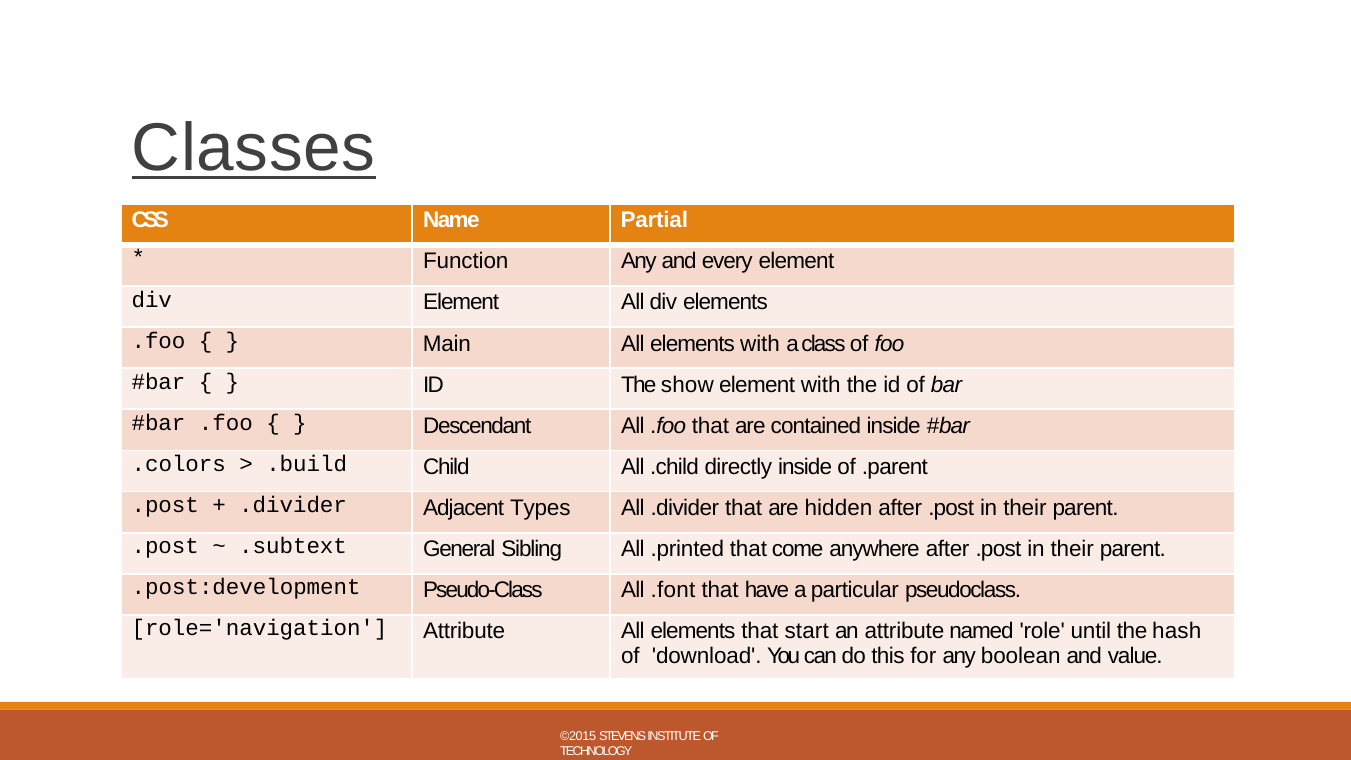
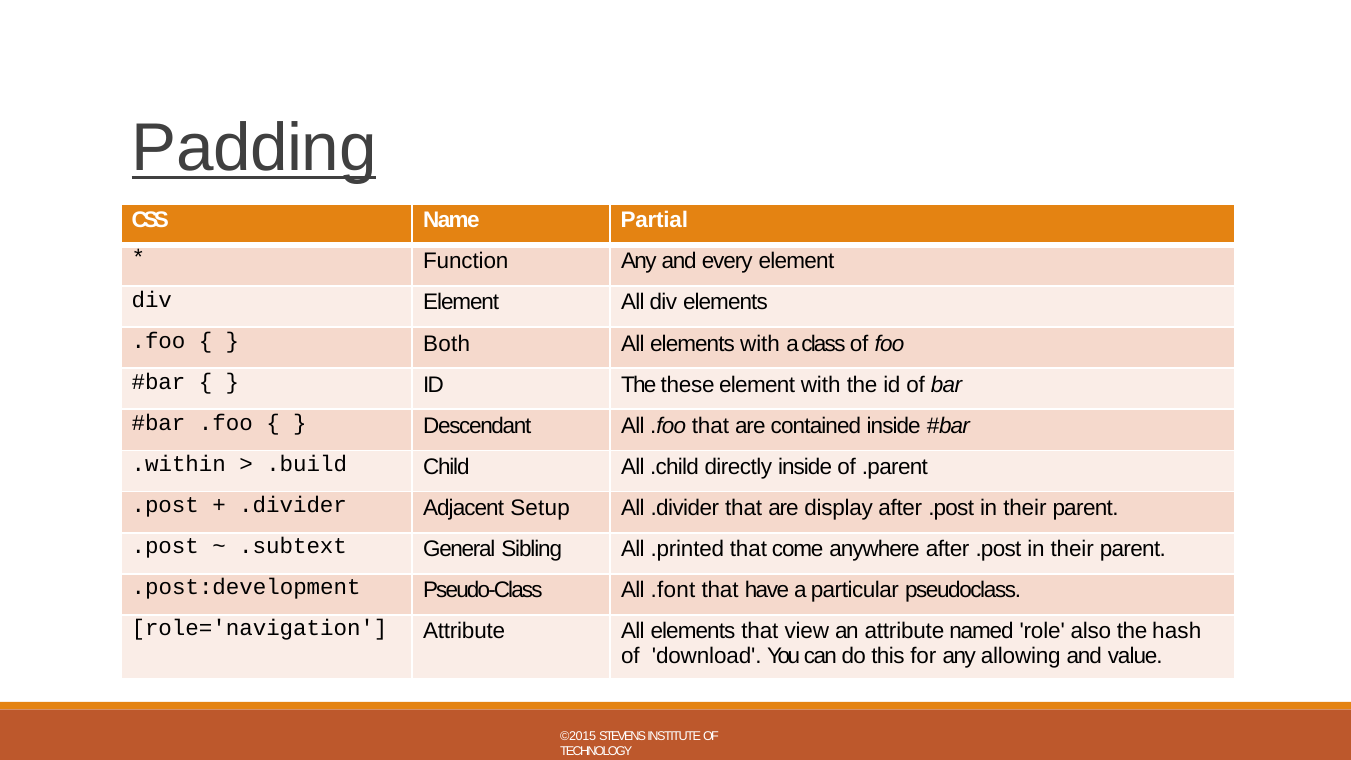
Classes: Classes -> Padding (254, 148)
Main: Main -> Both (447, 344)
show: show -> these (688, 385)
.colors: .colors -> .within (179, 464)
Types: Types -> Setup (540, 508)
hidden: hidden -> display (839, 508)
start: start -> view (807, 631)
until: until -> also (1091, 631)
boolean: boolean -> allowing (1021, 656)
